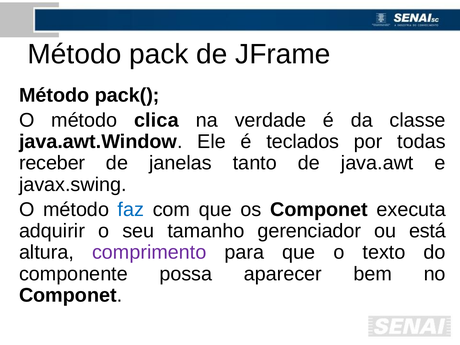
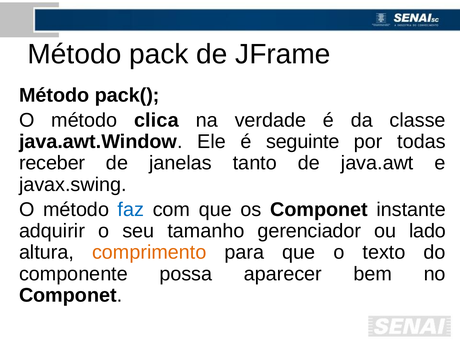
teclados: teclados -> seguinte (303, 142)
executa: executa -> instante (411, 210)
está: está -> lado (428, 231)
comprimento colour: purple -> orange (149, 252)
